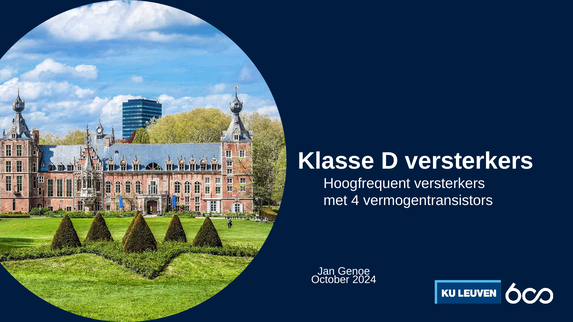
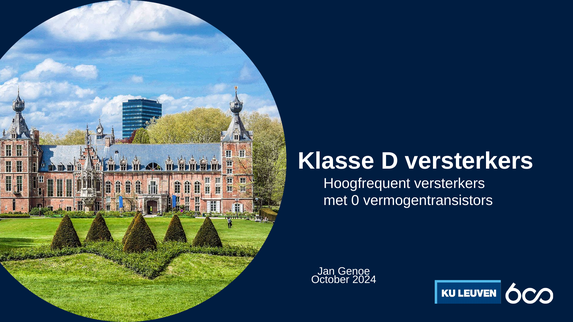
4: 4 -> 0 (355, 201)
